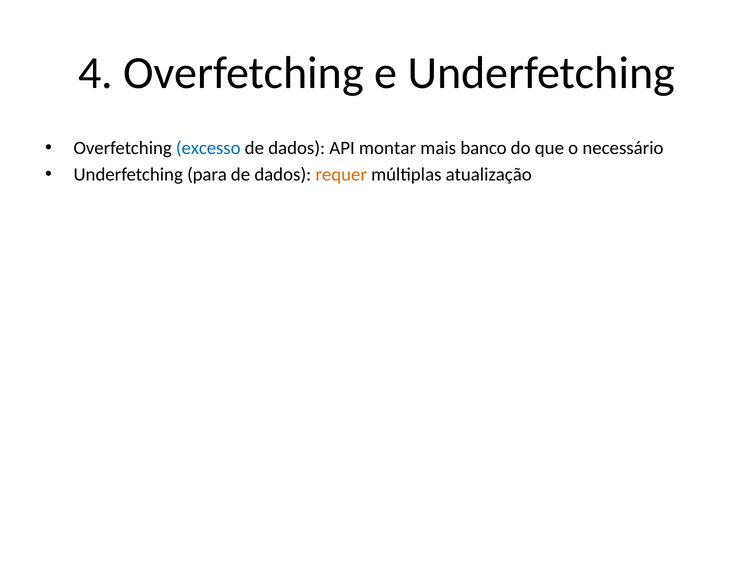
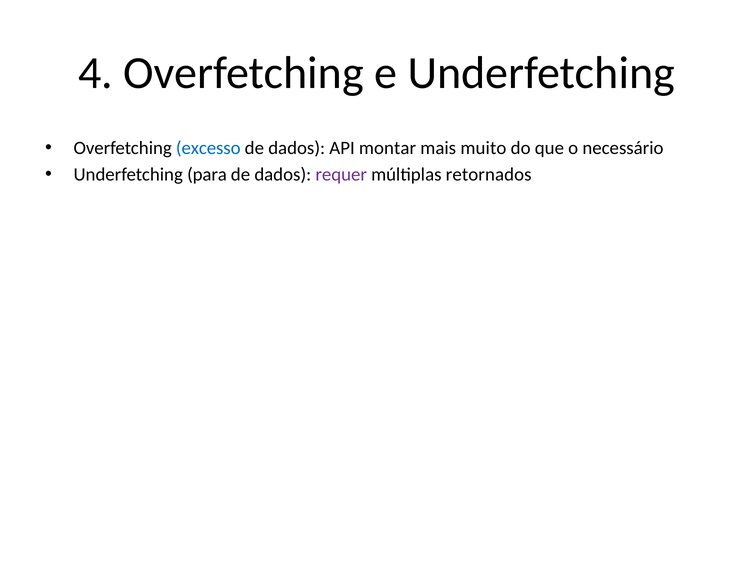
banco: banco -> muito (483, 148)
requer colour: orange -> purple (341, 175)
atualização: atualização -> retornados (489, 175)
